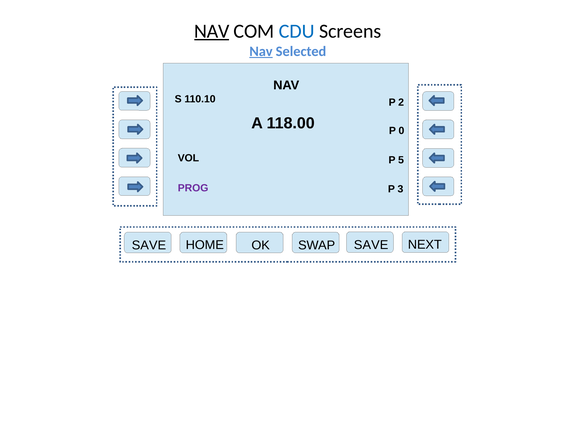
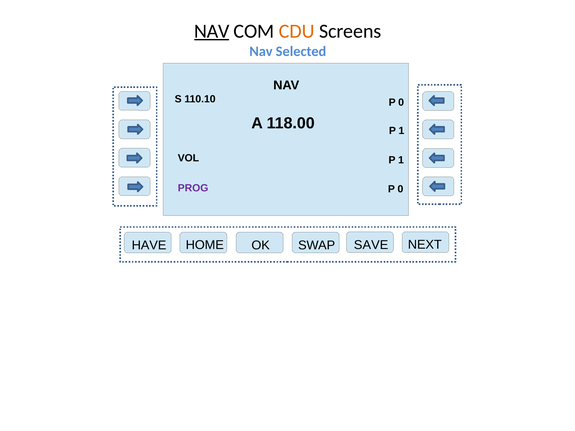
CDU colour: blue -> orange (297, 31)
Nav underline: present -> none (261, 51)
2: 2 -> 0 (401, 102)
0: 0 -> 1 (401, 131)
5: 5 -> 1 (401, 160)
3: 3 -> 0 (400, 189)
SAVE: SAVE -> HAVE (149, 245)
